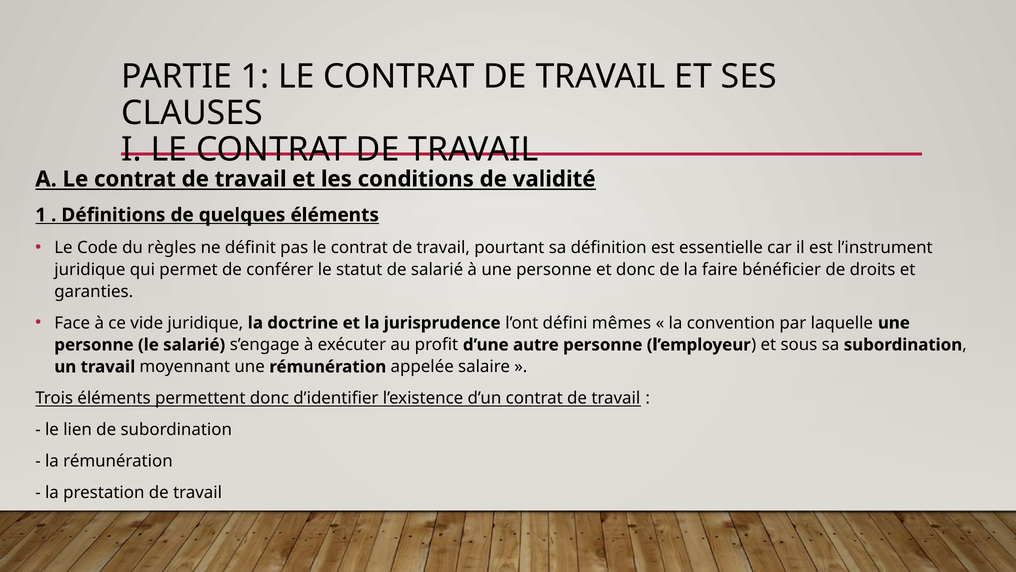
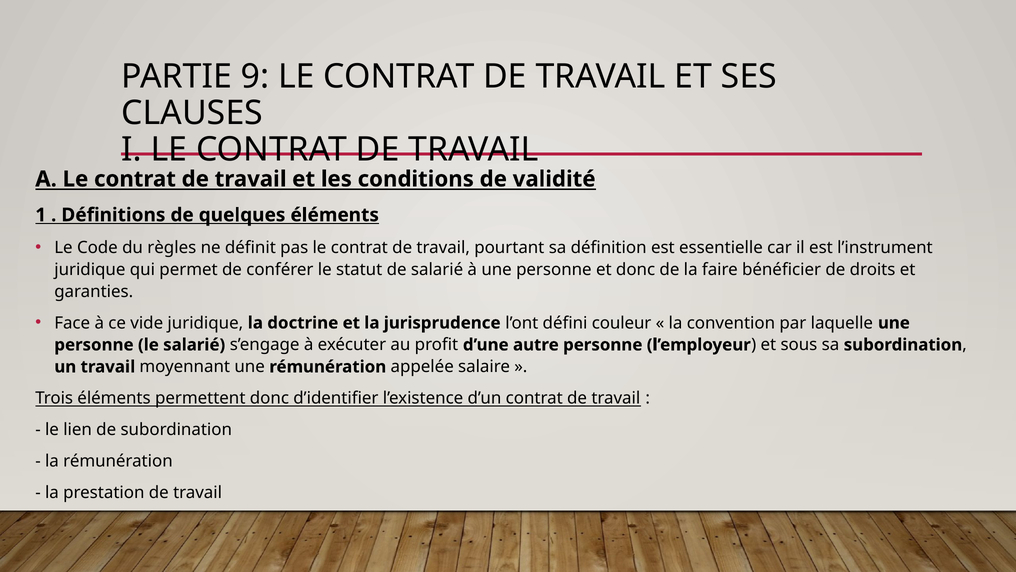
PARTIE 1: 1 -> 9 (255, 76)
mêmes: mêmes -> couleur (622, 323)
